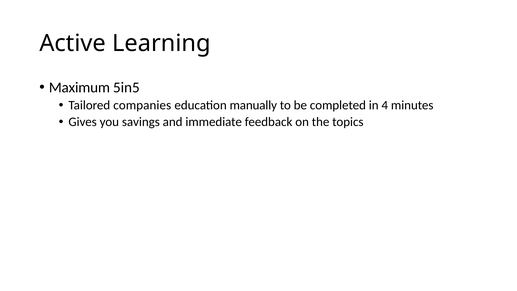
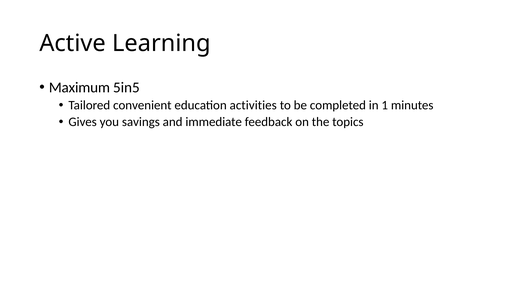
companies: companies -> convenient (142, 105)
manually: manually -> activities (253, 105)
4: 4 -> 1 (385, 105)
